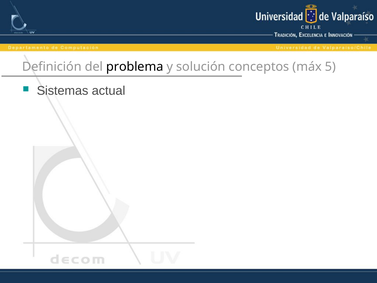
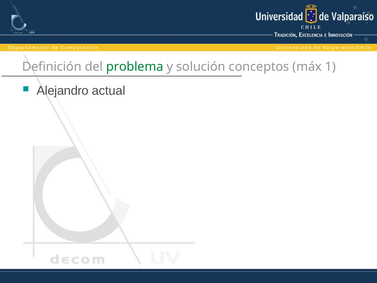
problema colour: black -> green (135, 67)
5: 5 -> 1 (330, 67)
Sistemas: Sistemas -> Alejandro (63, 91)
